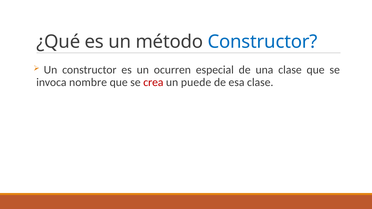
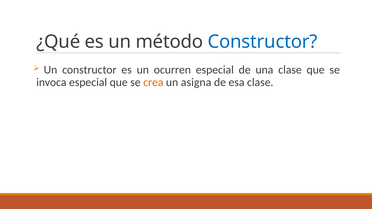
invoca nombre: nombre -> especial (88, 82)
crea colour: red -> orange (153, 82)
puede: puede -> asigna (196, 82)
